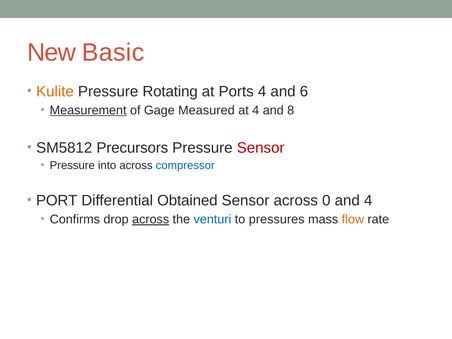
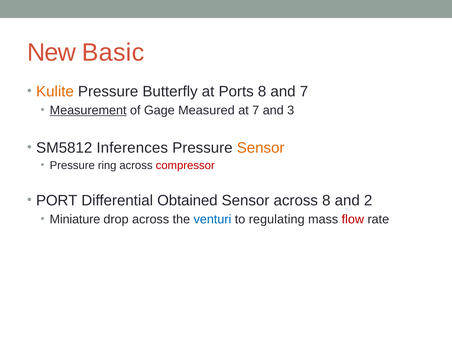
Rotating: Rotating -> Butterfly (170, 91)
Ports 4: 4 -> 8 (262, 91)
and 6: 6 -> 7 (304, 91)
at 4: 4 -> 7 (256, 110)
8: 8 -> 3 (291, 110)
Precursors: Precursors -> Inferences (132, 148)
Sensor colour: red -> orange (261, 148)
into: into -> ring (107, 166)
compressor colour: blue -> red (185, 166)
across 0: 0 -> 8 (326, 200)
and 4: 4 -> 2 (368, 200)
Confirms: Confirms -> Miniature (75, 219)
across underline: present -> none (151, 219)
pressures: pressures -> regulating (277, 219)
flow colour: orange -> red (353, 219)
